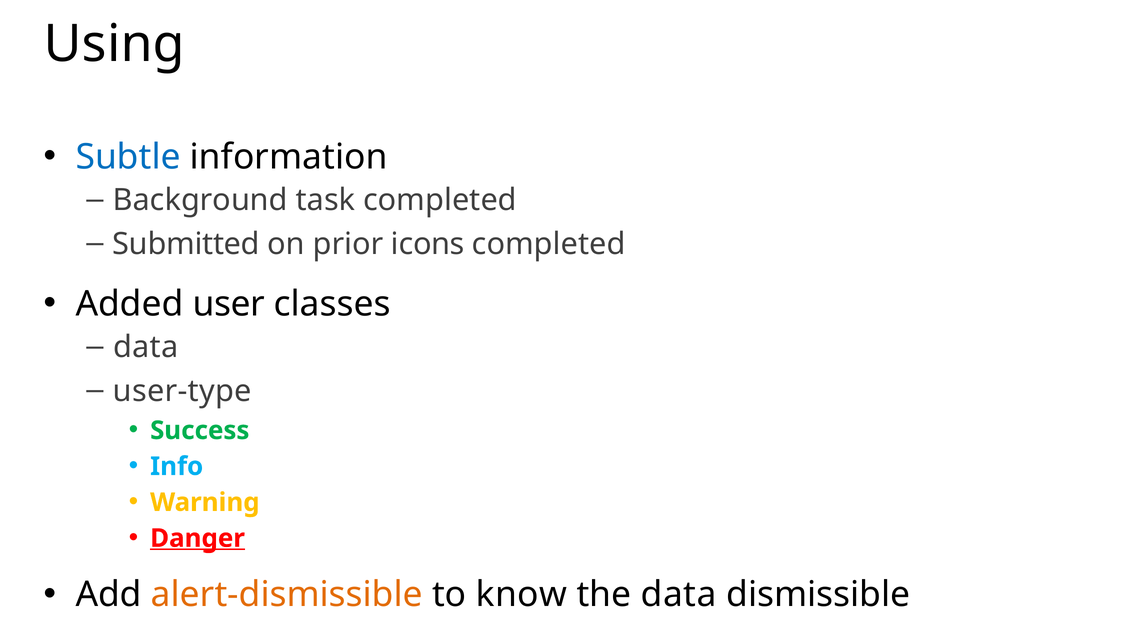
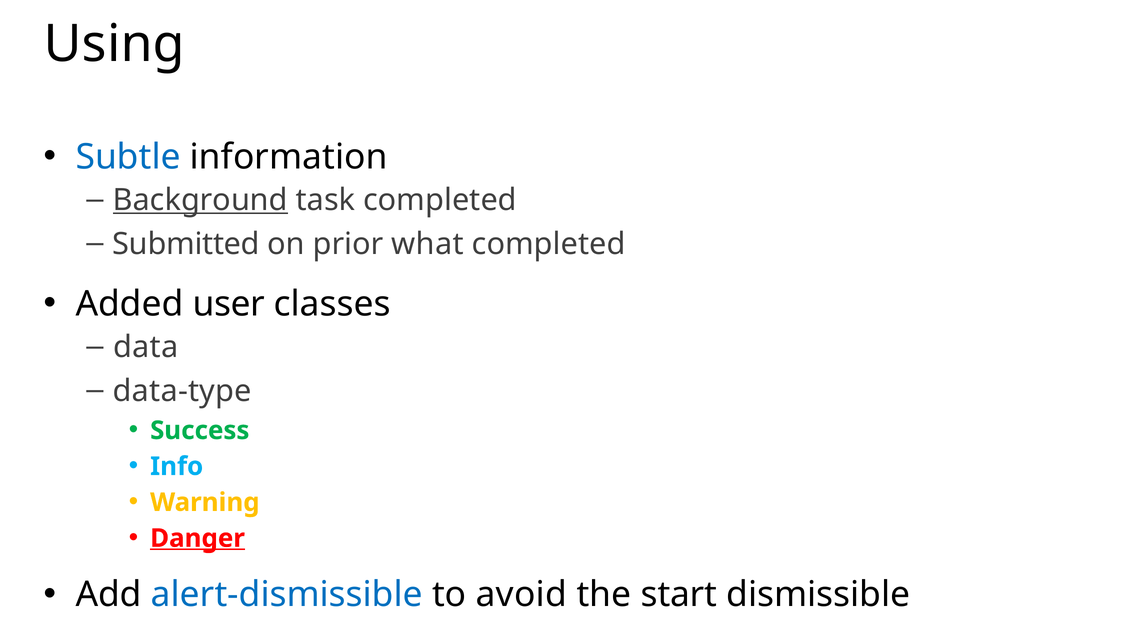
Background underline: none -> present (200, 200)
icons: icons -> what (428, 244)
user-type: user-type -> data-type (182, 391)
alert-dismissible colour: orange -> blue (287, 595)
know: know -> avoid (521, 595)
the data: data -> start (679, 595)
